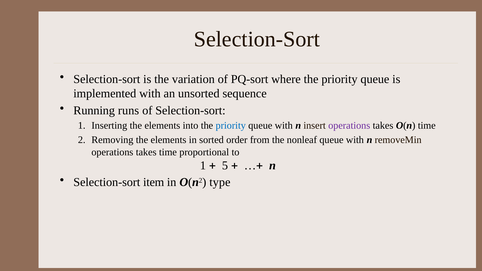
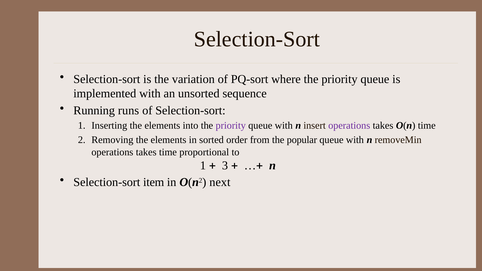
priority colour: blue -> purple (231, 126)
nonleaf: nonleaf -> popular (302, 140)
5: 5 -> 3 (225, 166)
type: type -> next (220, 182)
